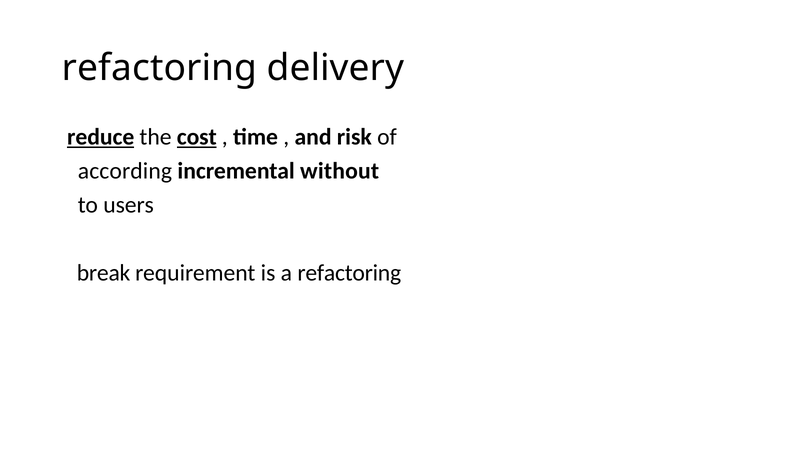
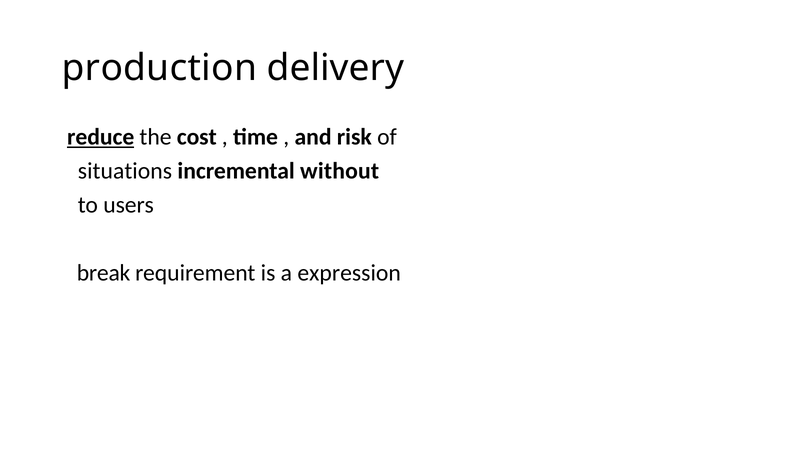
refactoring: refactoring -> production (159, 68)
cost underline: present -> none (197, 137)
according: according -> situations (125, 171)
a refactoring: refactoring -> expression (349, 273)
